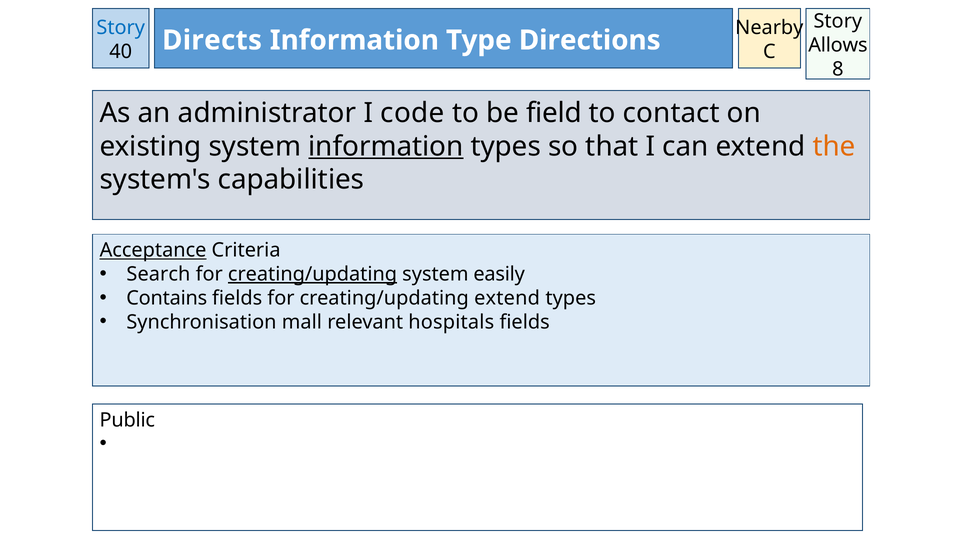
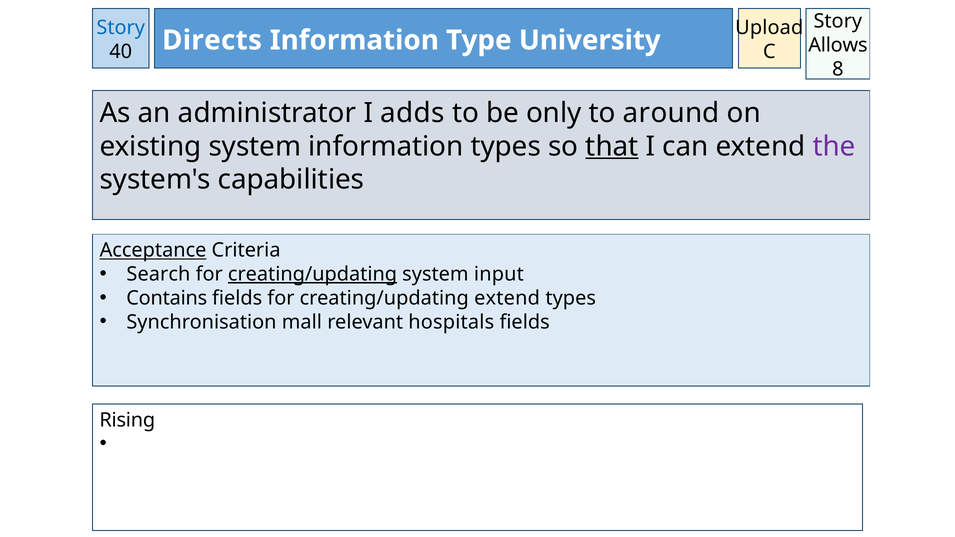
Nearby: Nearby -> Upload (769, 28)
Directions: Directions -> University (590, 40)
code: code -> adds (412, 113)
field: field -> only (554, 113)
contact: contact -> around (671, 113)
information underline: present -> none (386, 146)
that underline: none -> present (612, 146)
the colour: orange -> purple (834, 146)
easily: easily -> input (499, 274)
Public: Public -> Rising (127, 420)
